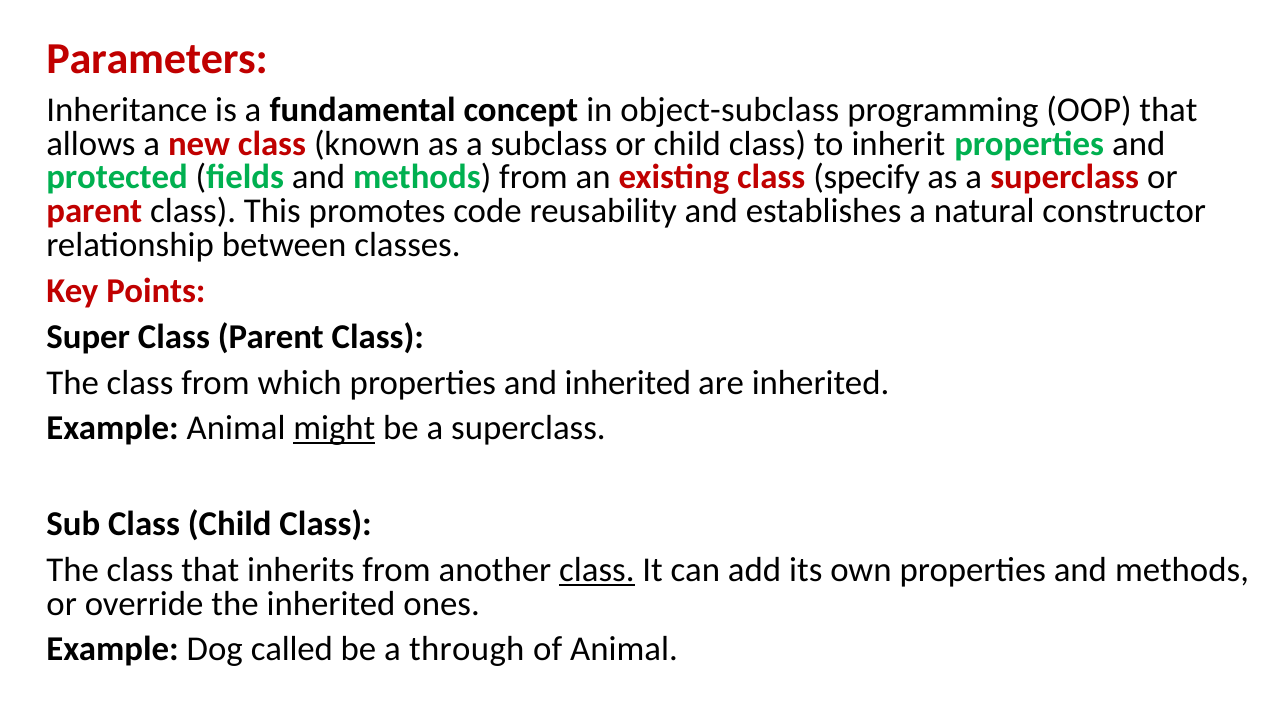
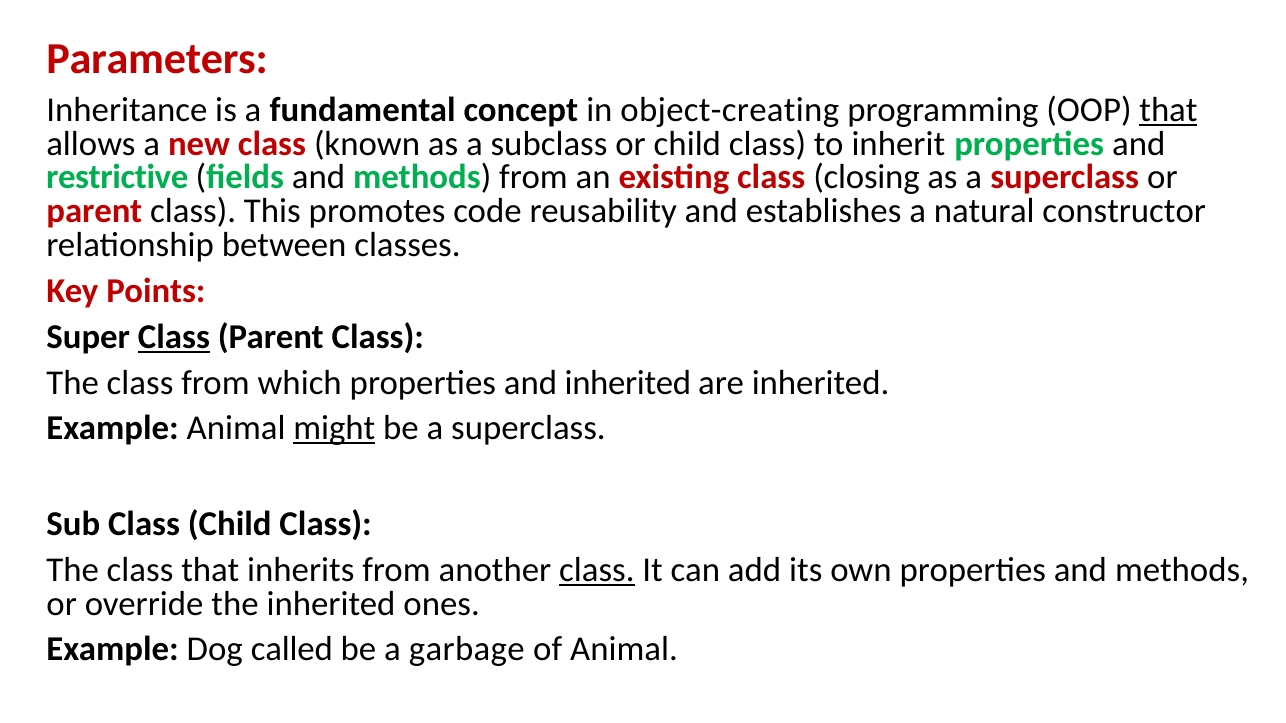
object-subclass: object-subclass -> object-creating (730, 110)
that underline: none -> present (1168, 110)
protected: protected -> restrictive (117, 178)
specify: specify -> closing (866, 178)
Class underline: none -> present (174, 337)
through: through -> garbage (467, 650)
